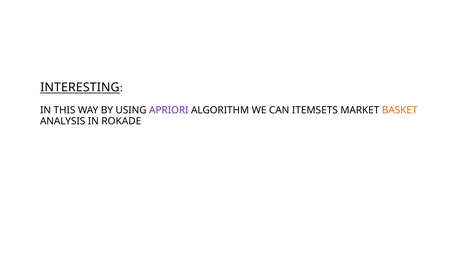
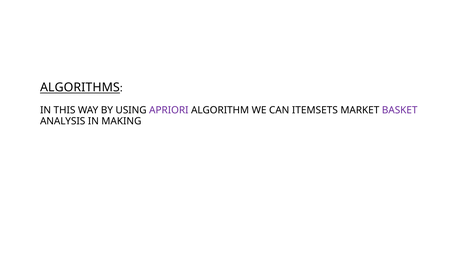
INTERESTING: INTERESTING -> ALGORITHMS (80, 87)
BASKET colour: orange -> purple (400, 110)
ROKADE: ROKADE -> MAKING (121, 121)
